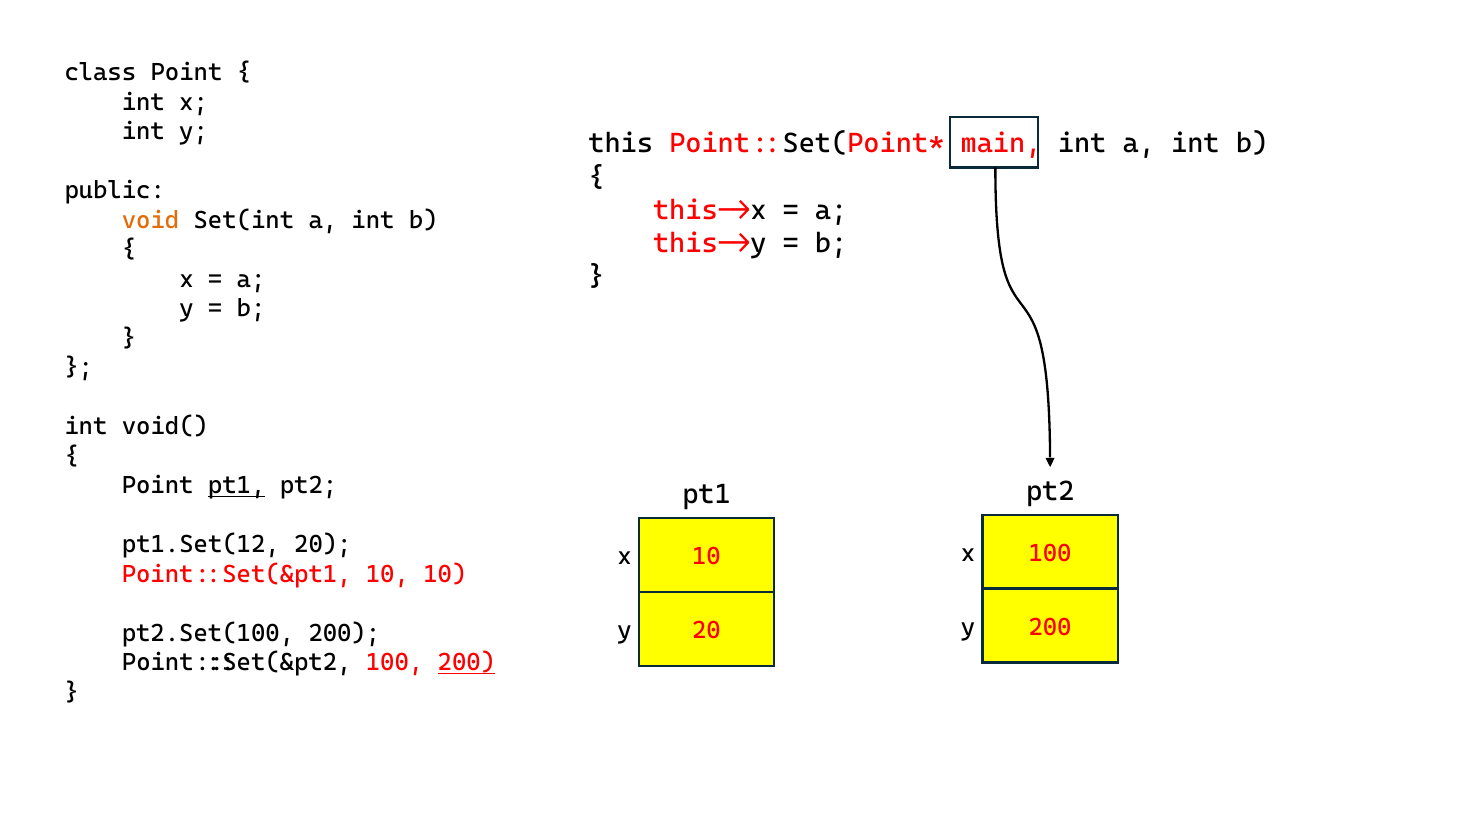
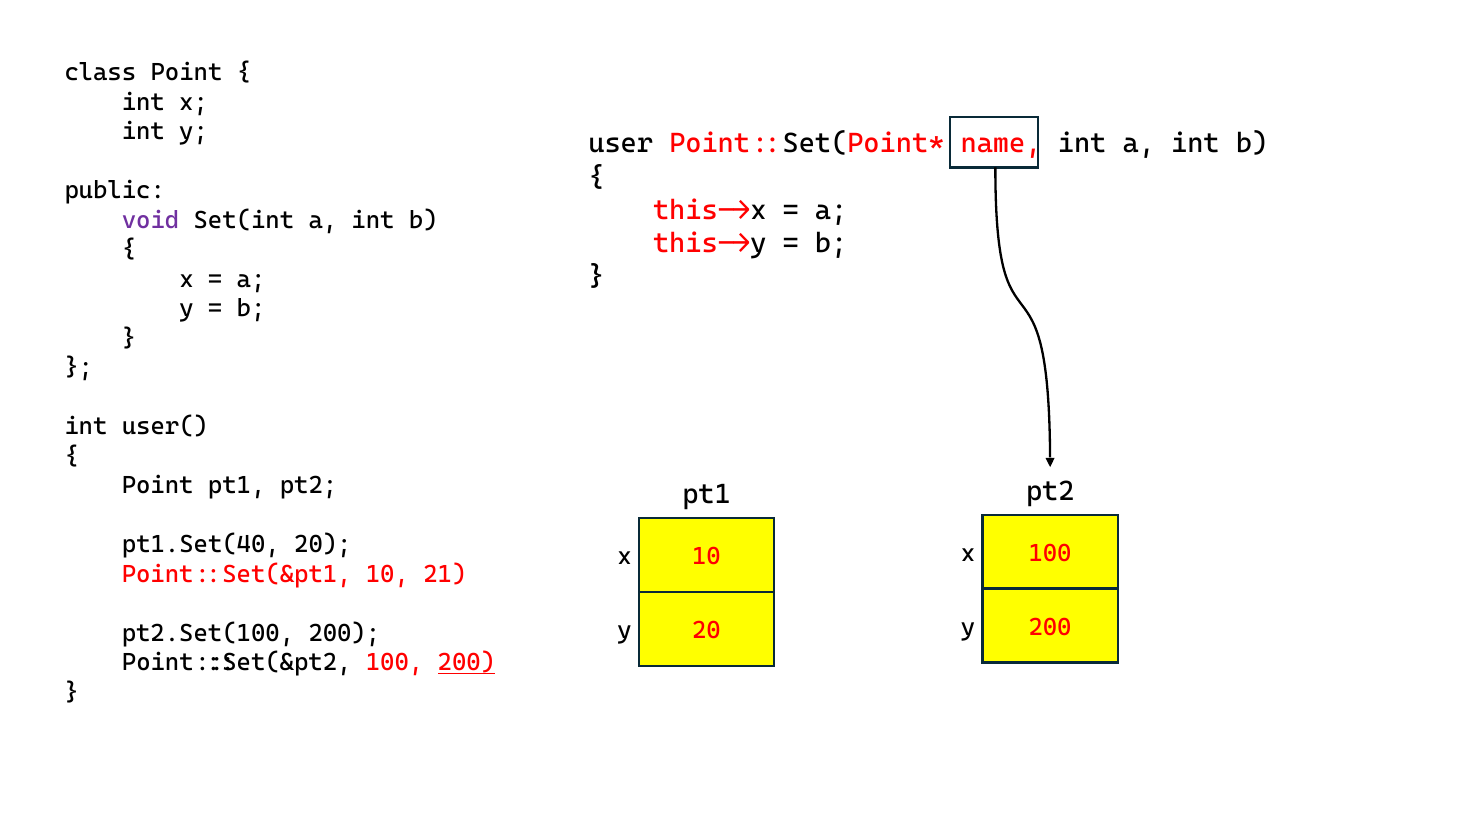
this: this -> user (621, 144)
main: main -> name (1001, 144)
void colour: orange -> purple (151, 220)
void(: void( -> user( (165, 427)
pt1 underline: present -> none (237, 486)
pt1.Set(12: pt1.Set(12 -> pt1.Set(40 (201, 545)
10 10: 10 -> 21 (445, 574)
